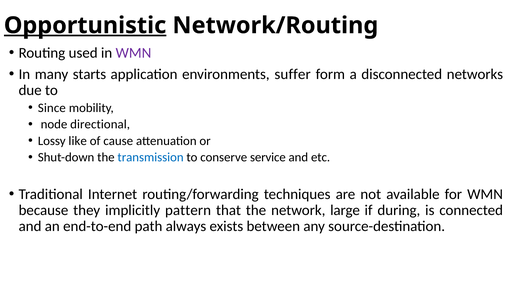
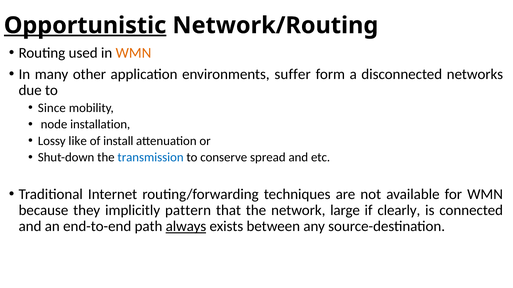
WMN colour: purple -> orange (133, 53)
starts: starts -> other (89, 74)
directional: directional -> installation (100, 125)
cause: cause -> install (118, 141)
service: service -> spread (268, 158)
during: during -> clearly (399, 211)
always underline: none -> present (186, 227)
